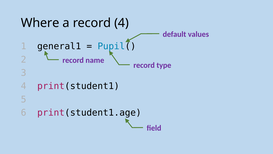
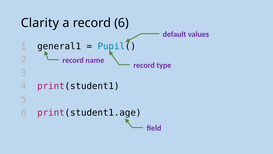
Where: Where -> Clarity (40, 23)
record 4: 4 -> 6 (122, 23)
